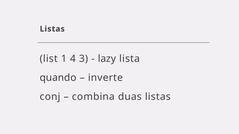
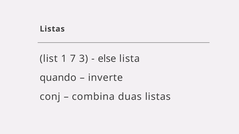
4: 4 -> 7 (73, 59)
lazy: lazy -> else (107, 59)
